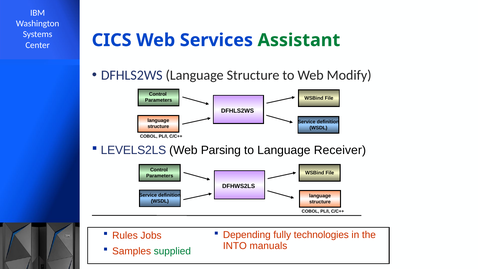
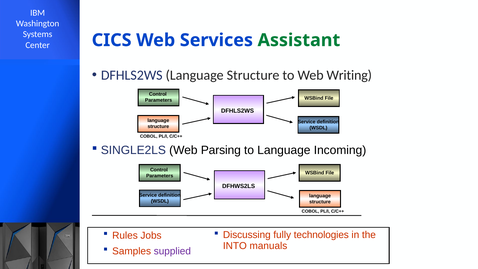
Modify: Modify -> Writing (349, 75)
LEVELS2LS: LEVELS2LS -> SINGLE2LS (133, 150)
Receiver: Receiver -> Incoming (340, 150)
Depending: Depending -> Discussing (247, 235)
supplied colour: green -> purple (172, 251)
